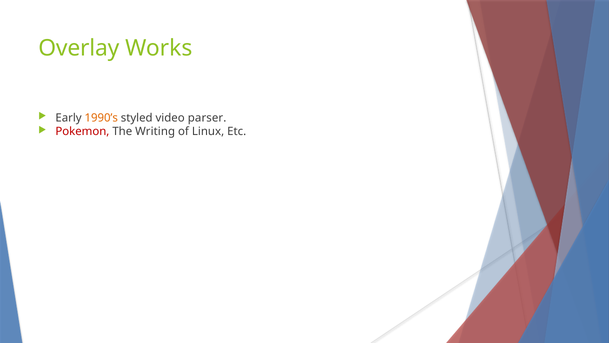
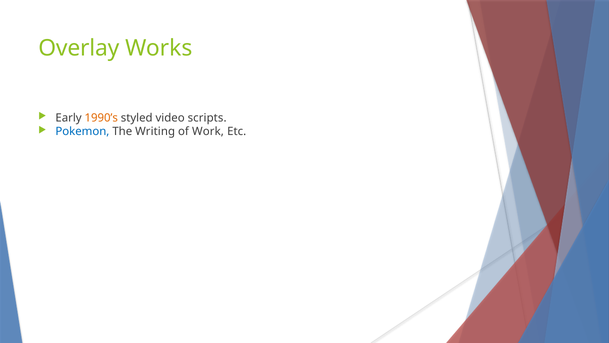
parser: parser -> scripts (207, 118)
Pokemon colour: red -> blue (82, 132)
Linux: Linux -> Work (208, 132)
